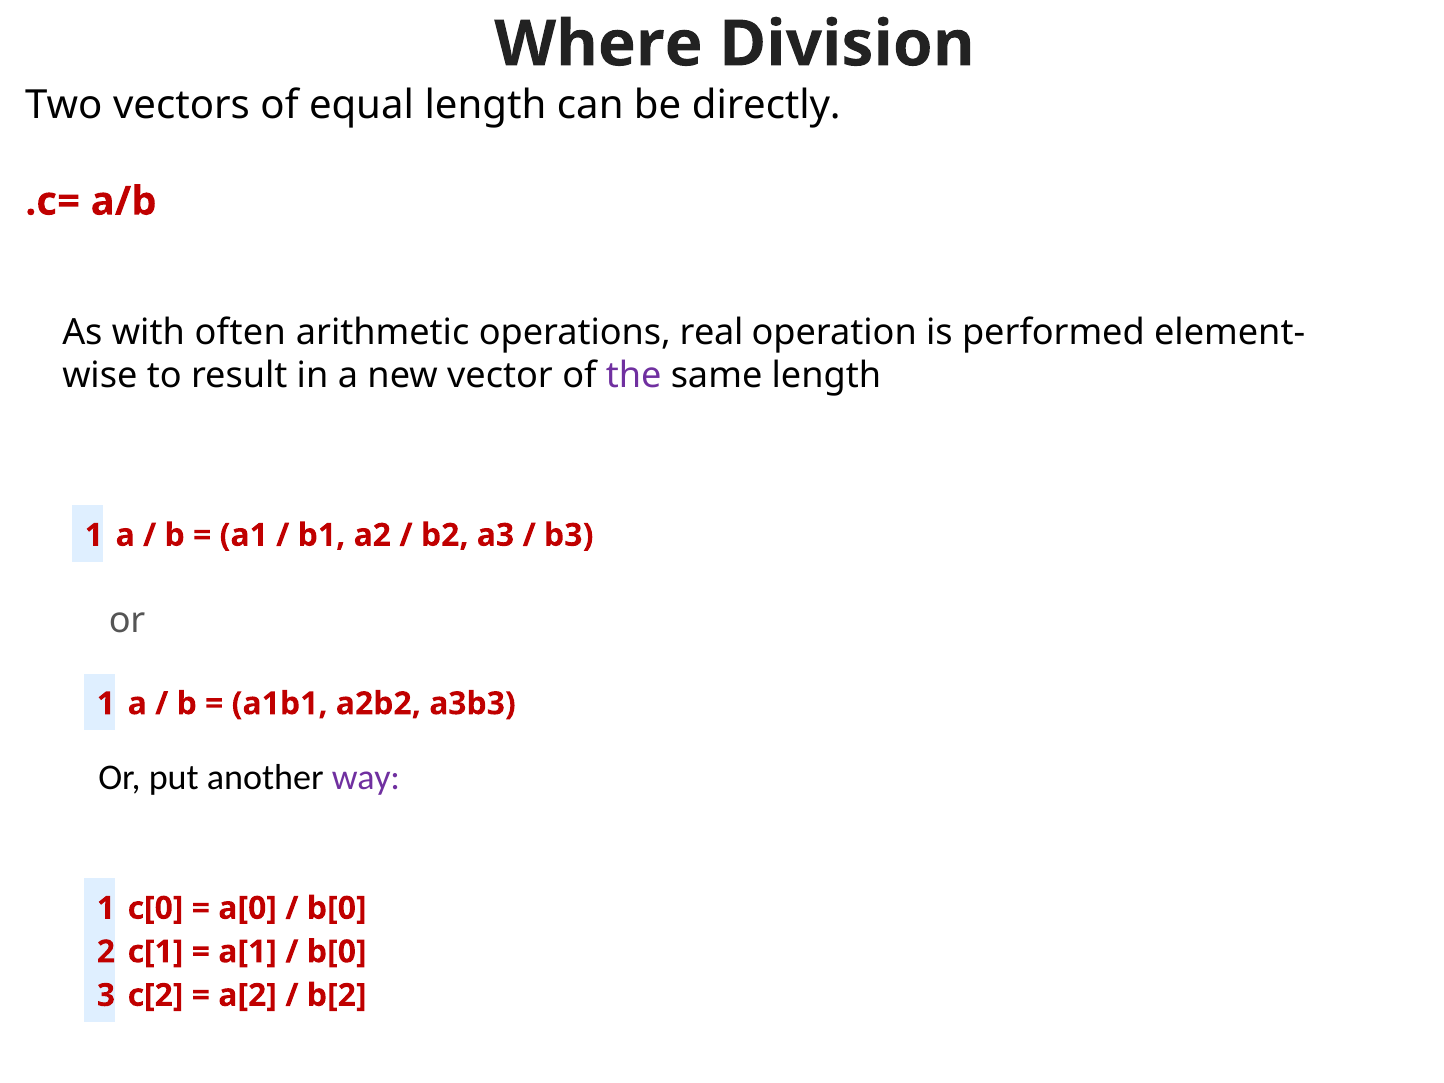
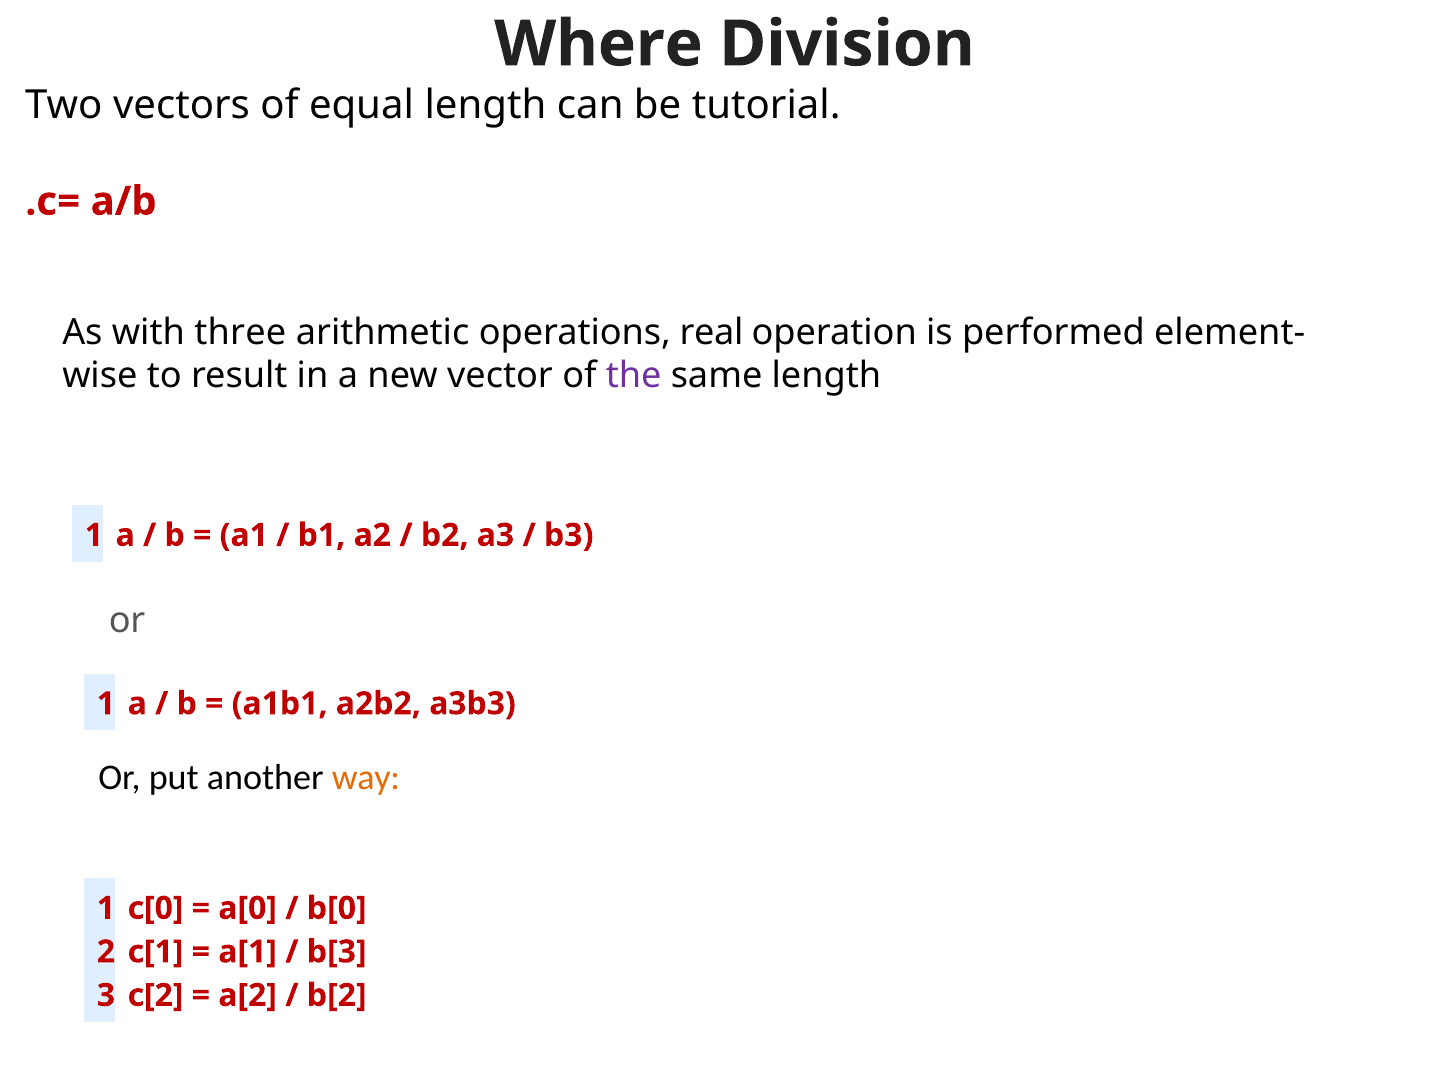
directly: directly -> tutorial (766, 105)
often: often -> three (240, 332)
way colour: purple -> orange (366, 777)
b[0: b[0 -> b[3 (337, 952)
